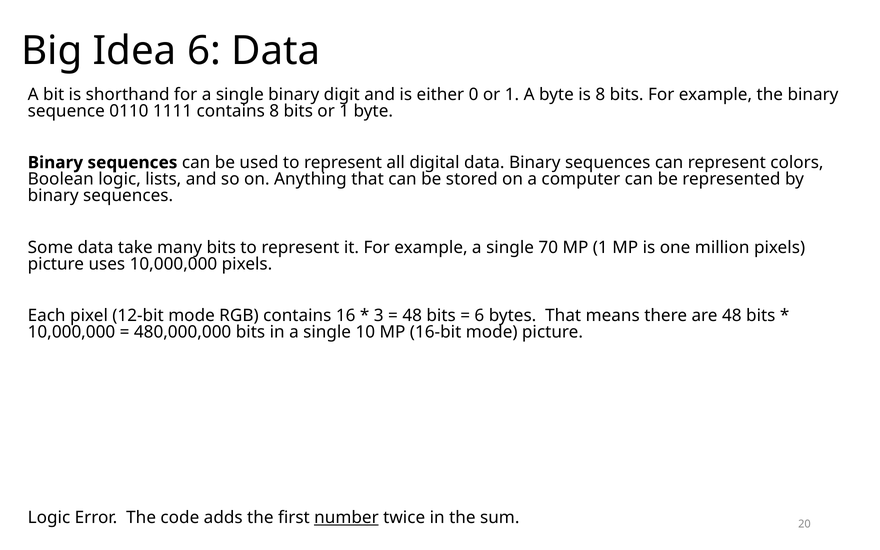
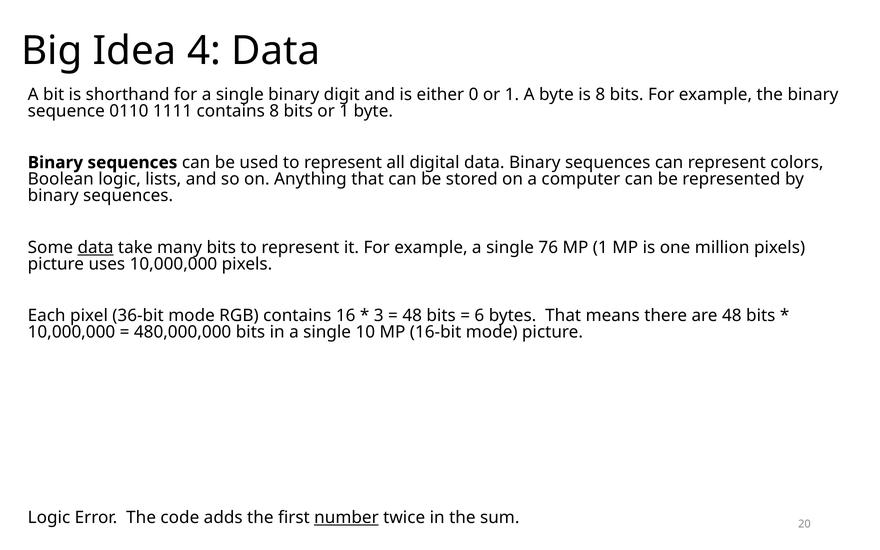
Idea 6: 6 -> 4 (204, 51)
data underline: none -> present (96, 247)
70: 70 -> 76 (548, 247)
12-bit: 12-bit -> 36-bit (138, 316)
